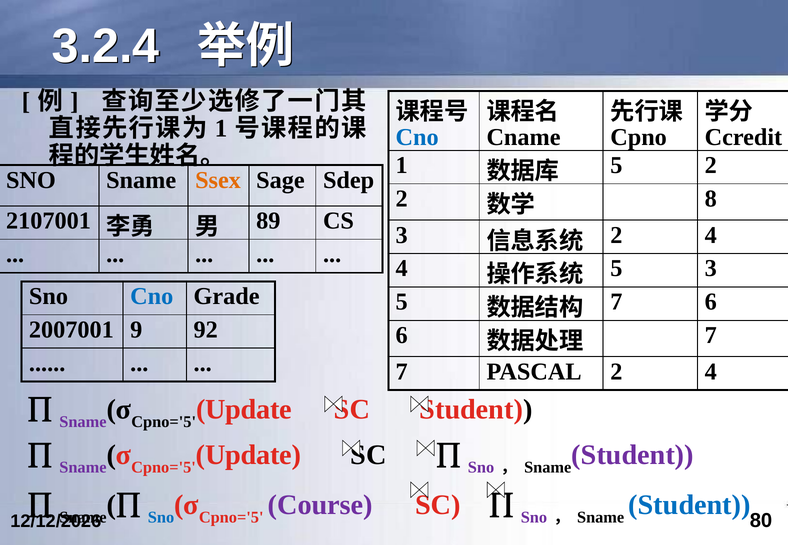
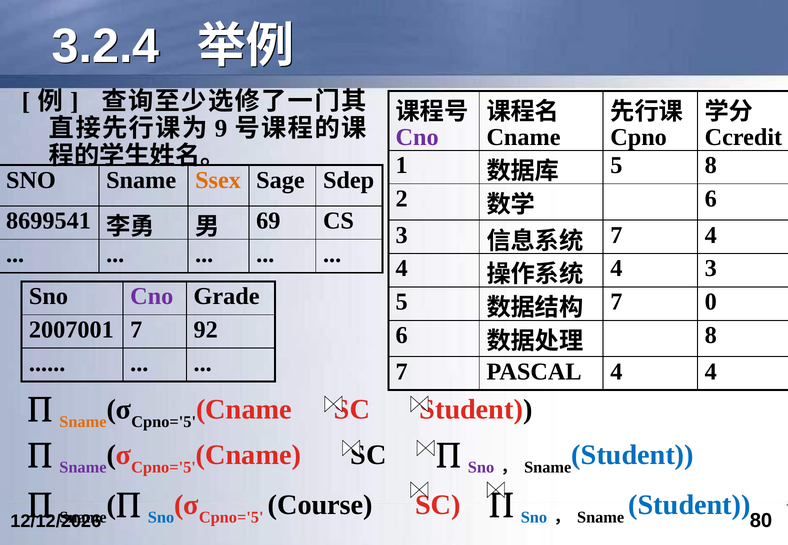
1: 1 -> 9 (221, 129)
Cno colour: blue -> purple (417, 137)
5 2: 2 -> 8 (711, 165)
8: 8 -> 6 (711, 199)
2107001: 2107001 -> 8699541 (48, 221)
89: 89 -> 69 (268, 221)
2: 2 -> 7 (616, 235)
5: 5 -> 4 (616, 269)
Cno colour: blue -> purple (152, 297)
7 6: 6 -> 0 (711, 302)
2007001 9: 9 -> 7 (136, 330)
7: 7 -> 8 (711, 336)
PASCAL 2: 2 -> 4 (616, 372)
Sname colour: purple -> orange (83, 422)
Update: Update -> Cname (244, 410)
Update: Update -> Cname (248, 456)
Student colour: purple -> blue (633, 456)
Course colour: purple -> black (320, 506)
Sno colour: purple -> blue (534, 518)
